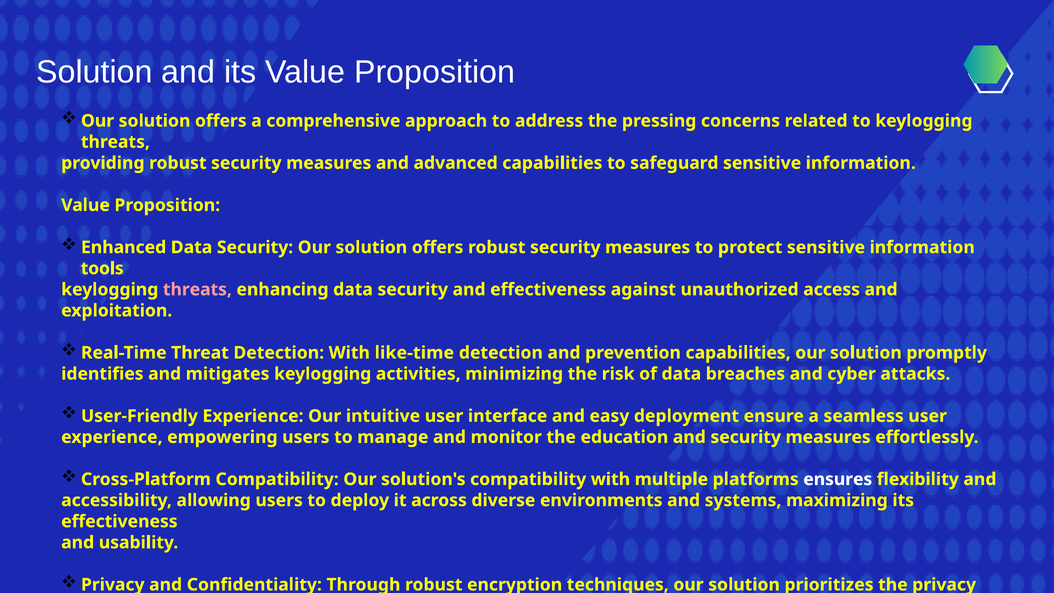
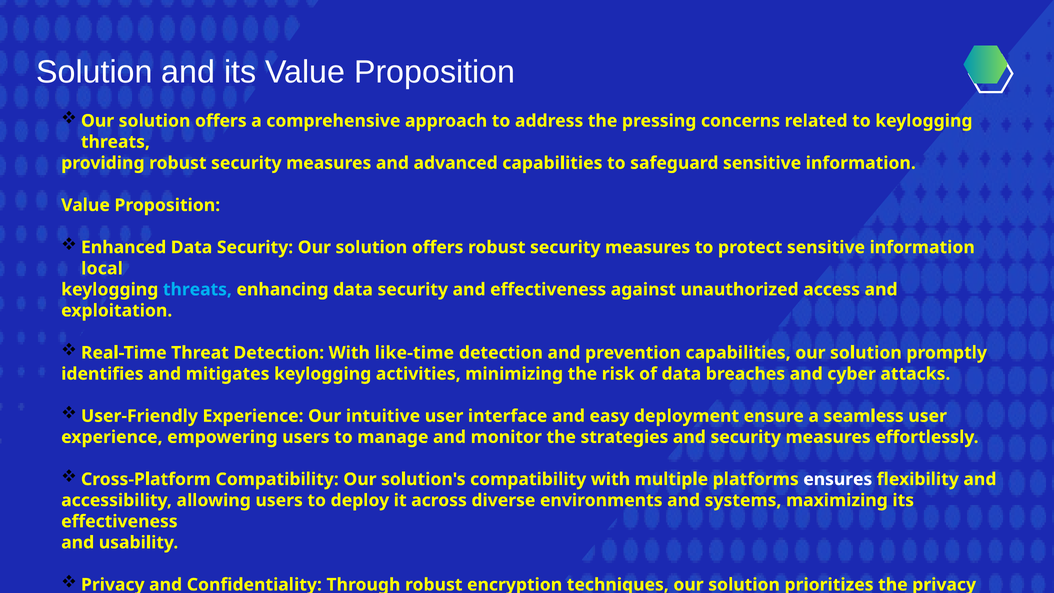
tools: tools -> local (102, 268)
threats colour: pink -> light blue (197, 289)
education: education -> strategies (624, 437)
